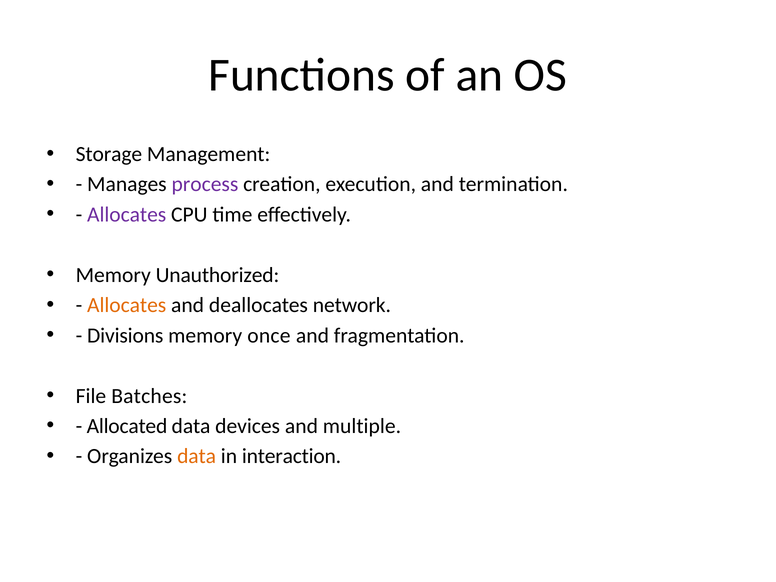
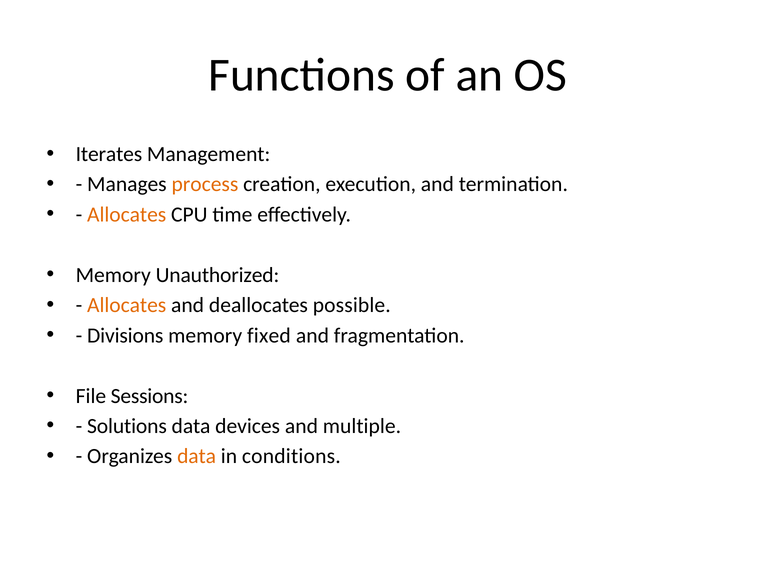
Storage: Storage -> Iterates (109, 154)
process colour: purple -> orange (205, 184)
Allocates colour: purple -> orange (127, 215)
network: network -> possible (352, 305)
once: once -> fixed (269, 335)
Batches: Batches -> Sessions (150, 396)
Allocated: Allocated -> Solutions (127, 426)
interaction: interaction -> conditions (291, 456)
